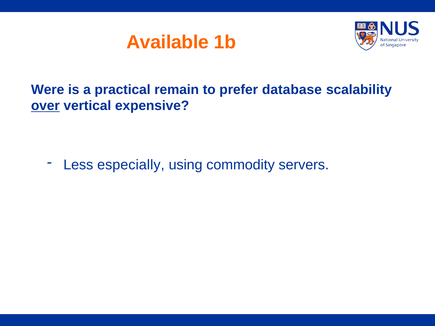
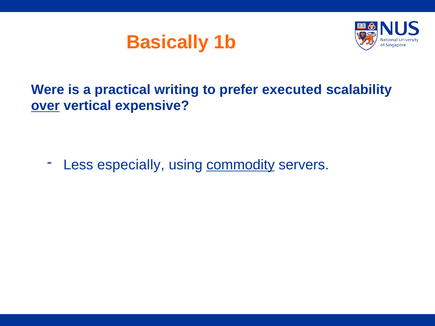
Available: Available -> Basically (168, 42)
remain: remain -> writing (177, 90)
database: database -> executed (292, 90)
commodity underline: none -> present (241, 165)
